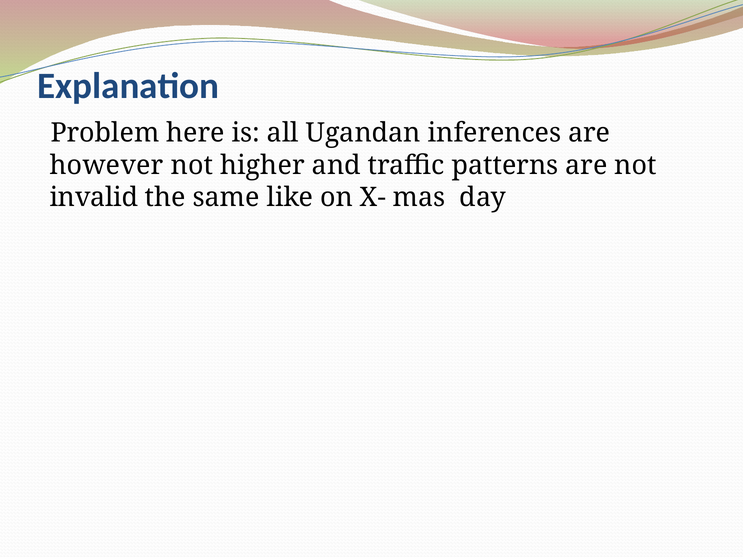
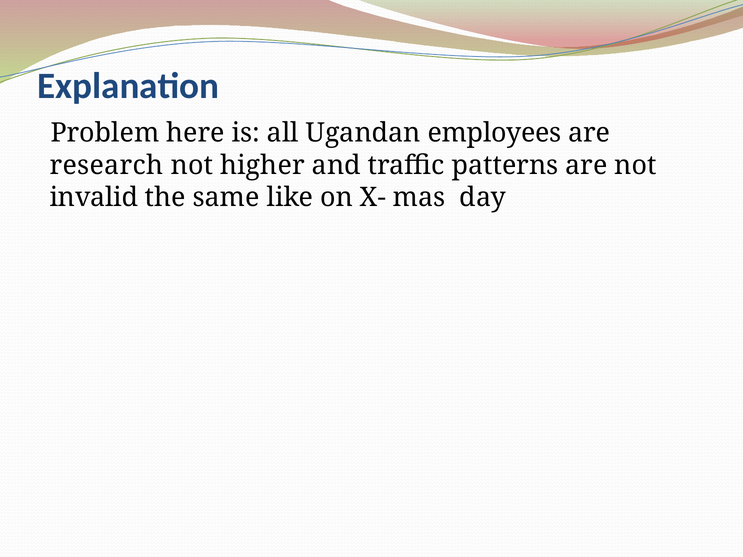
inferences: inferences -> employees (495, 133)
however: however -> research (107, 165)
